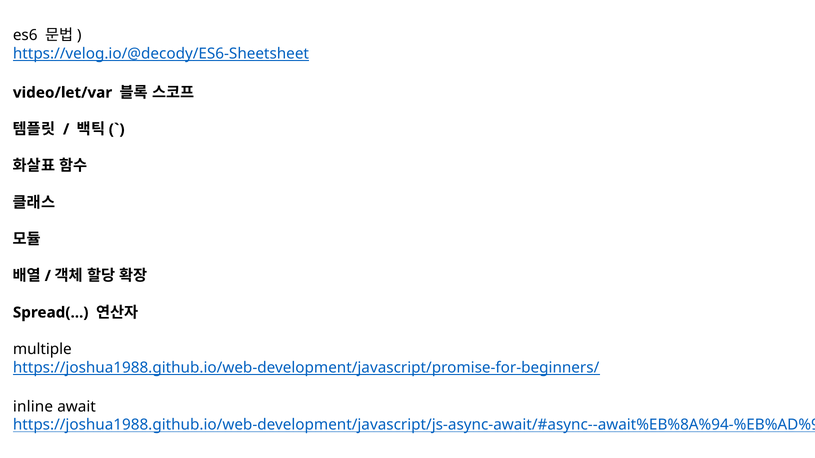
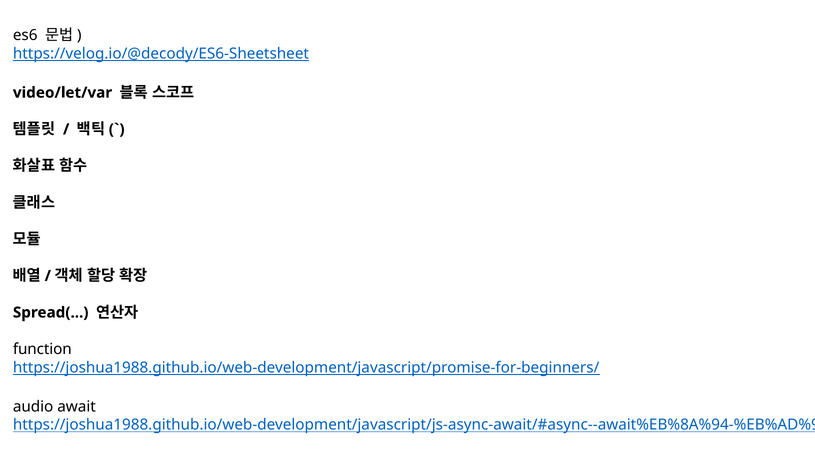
multiple: multiple -> function (42, 349)
inline: inline -> audio (33, 407)
